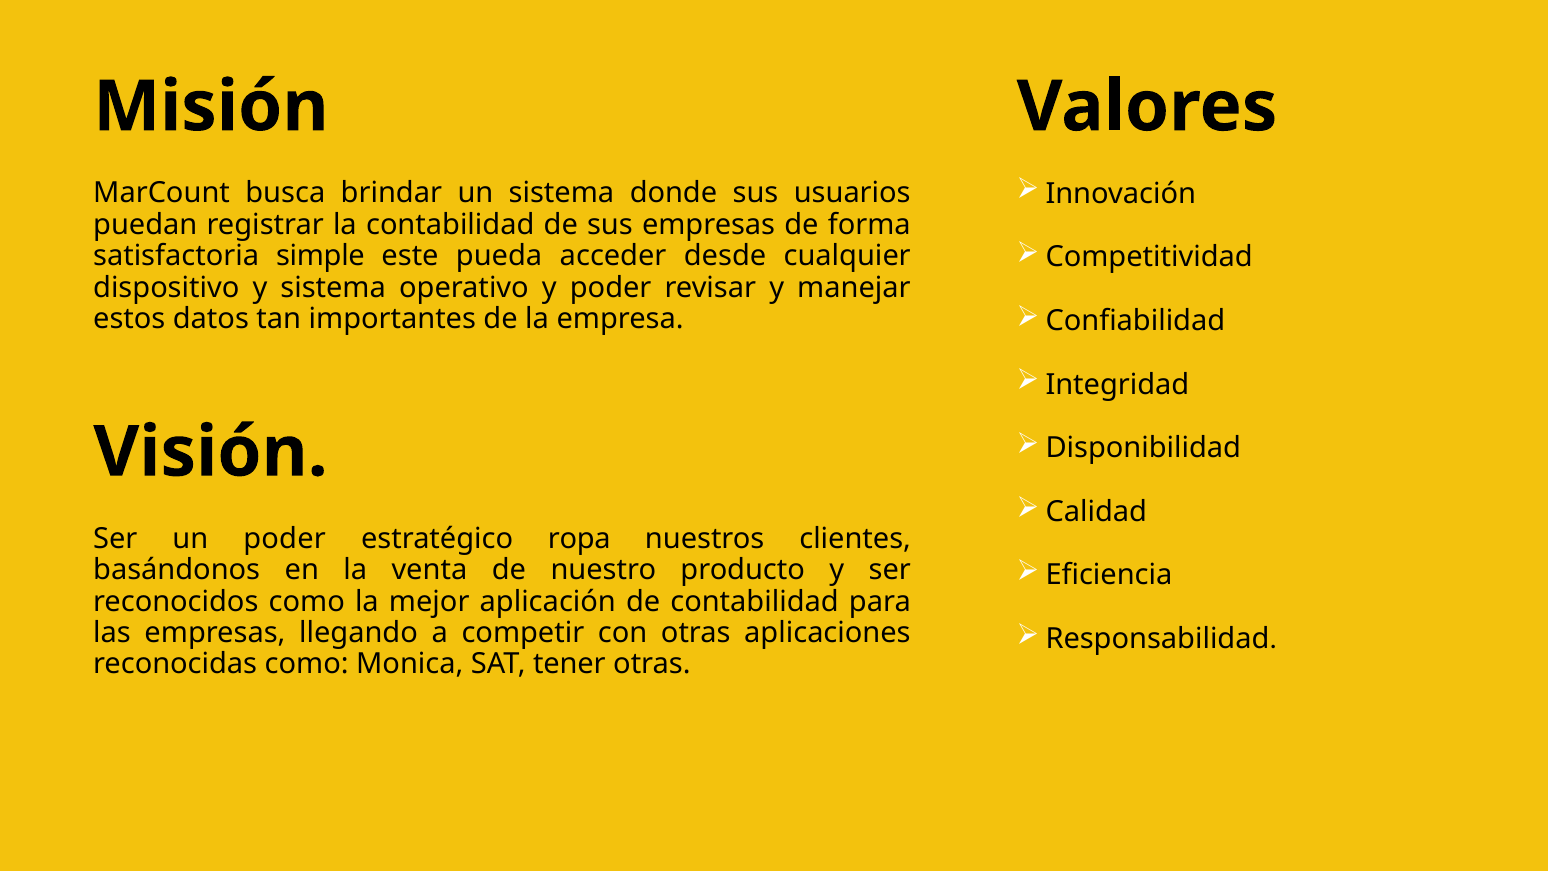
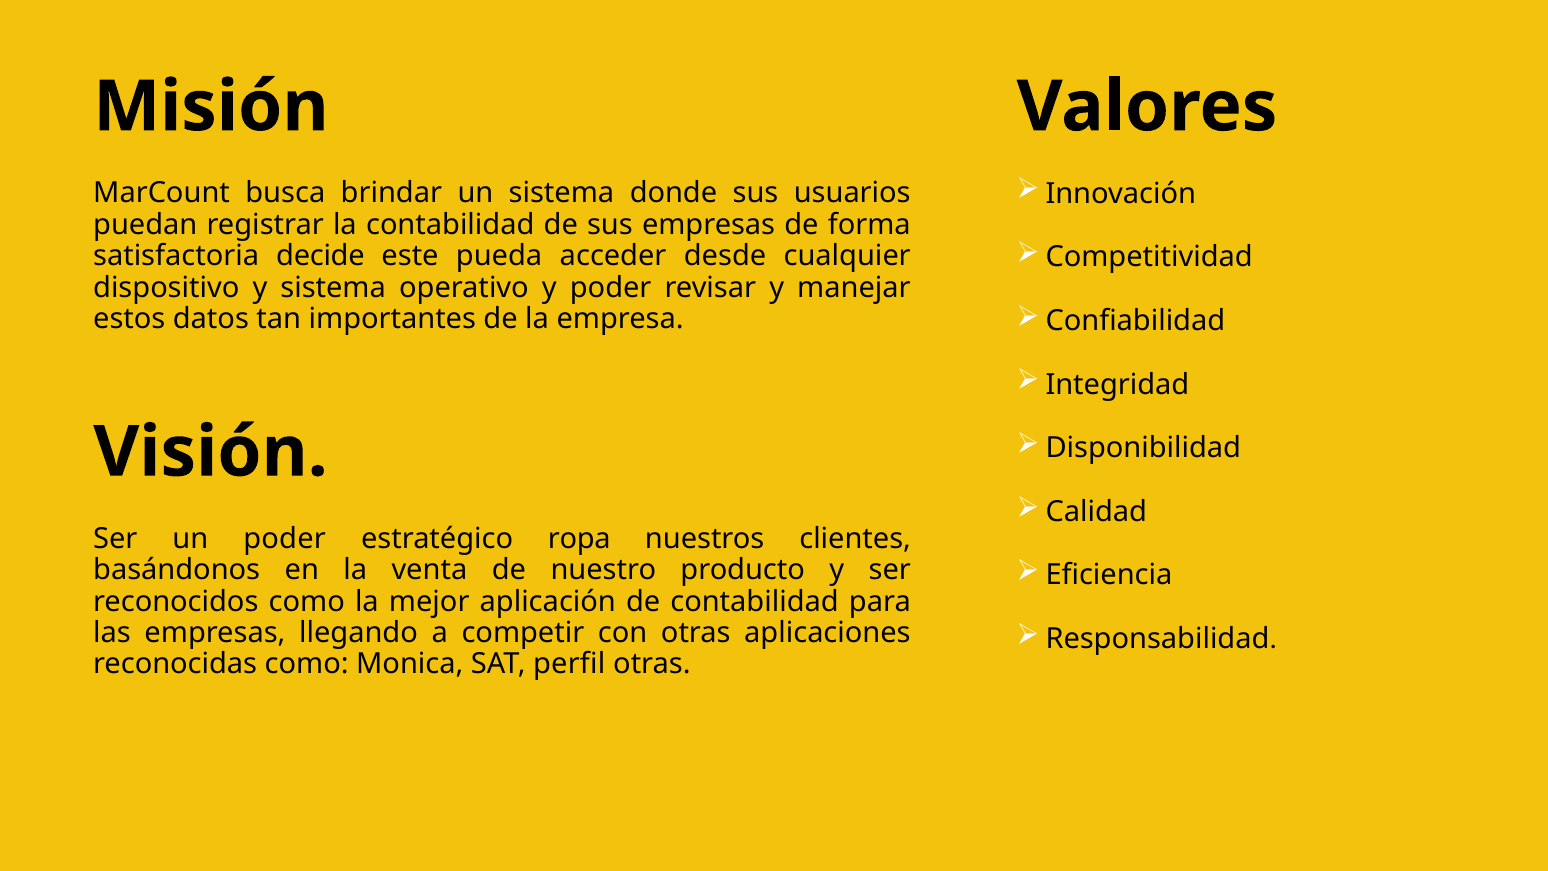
simple: simple -> decide (320, 256)
tener: tener -> perfil (569, 664)
